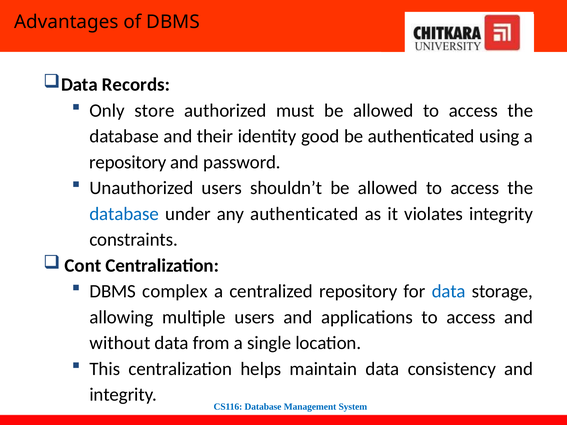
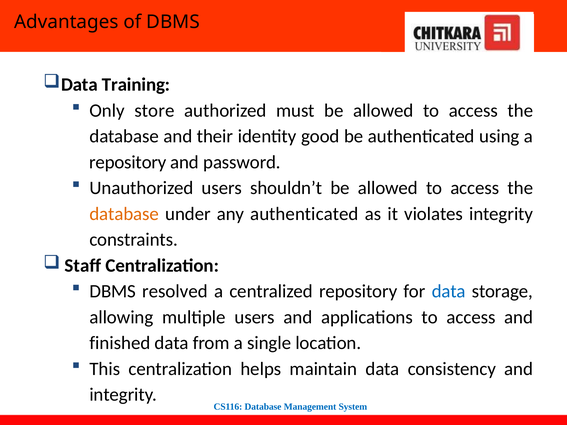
Records: Records -> Training (136, 85)
database colour: blue -> orange (124, 214)
Cont: Cont -> Staff (83, 266)
complex: complex -> resolved (175, 292)
without: without -> finished (120, 343)
